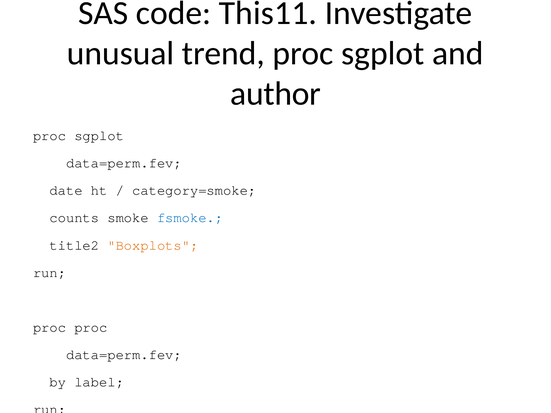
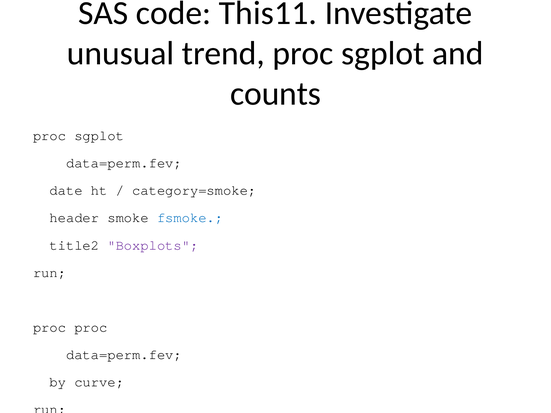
author: author -> counts (276, 94)
counts: counts -> header (74, 218)
Boxplots colour: orange -> purple (153, 245)
label: label -> curve (99, 382)
